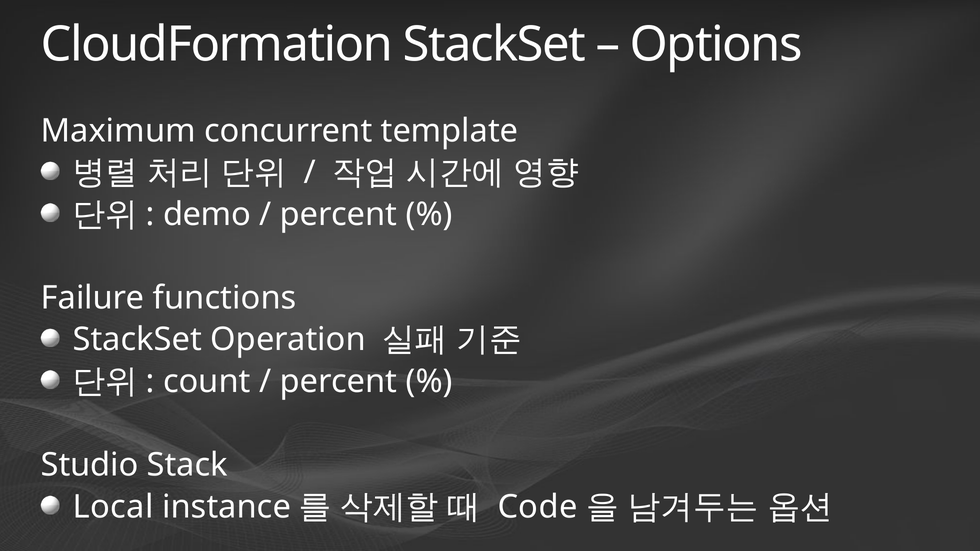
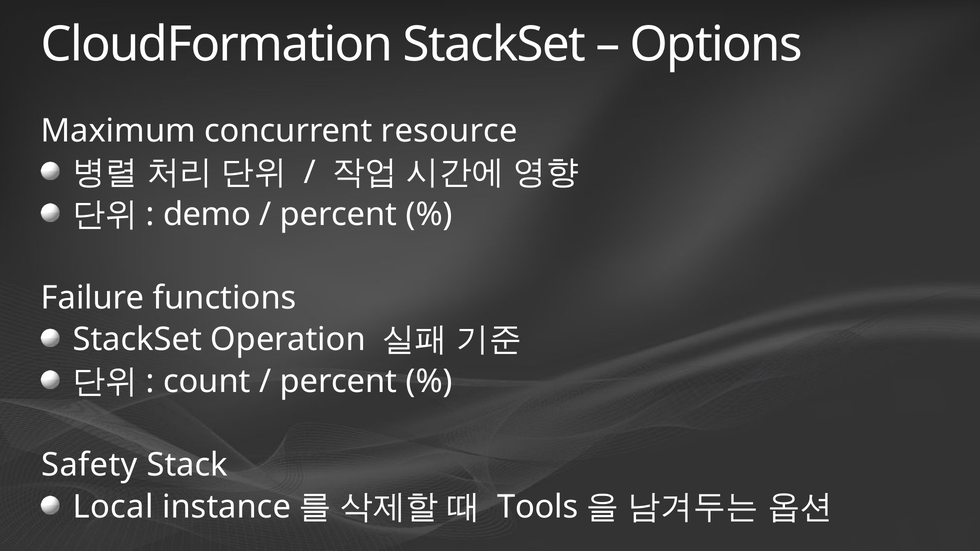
template: template -> resource (449, 131)
Studio: Studio -> Safety (89, 465)
Code: Code -> Tools (538, 507)
